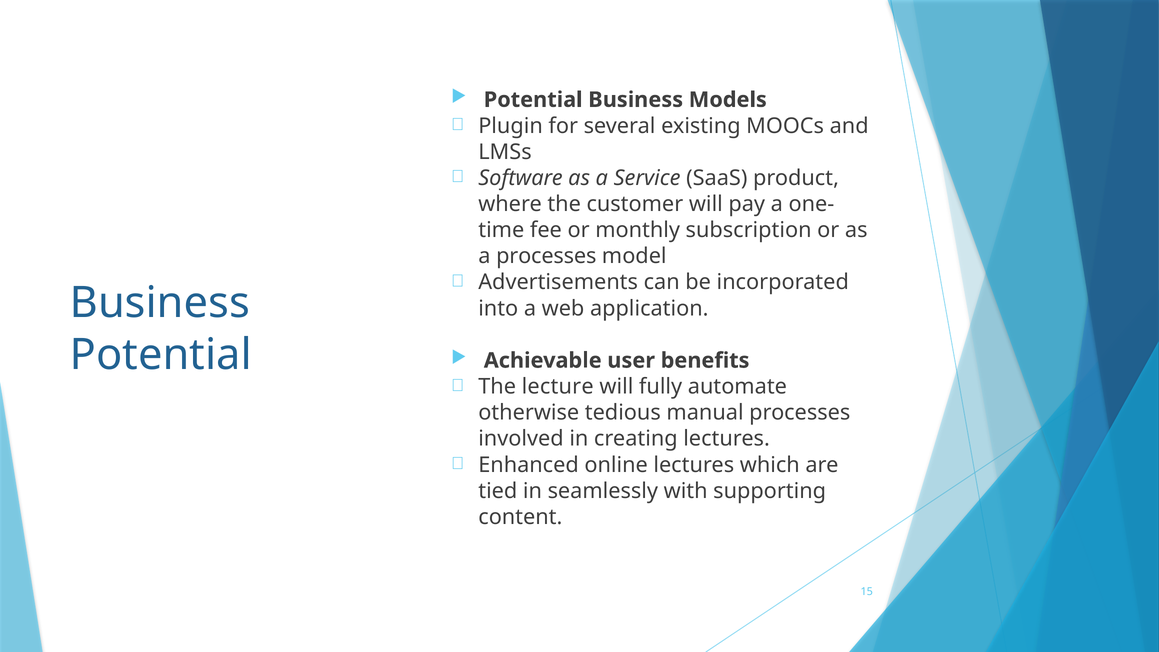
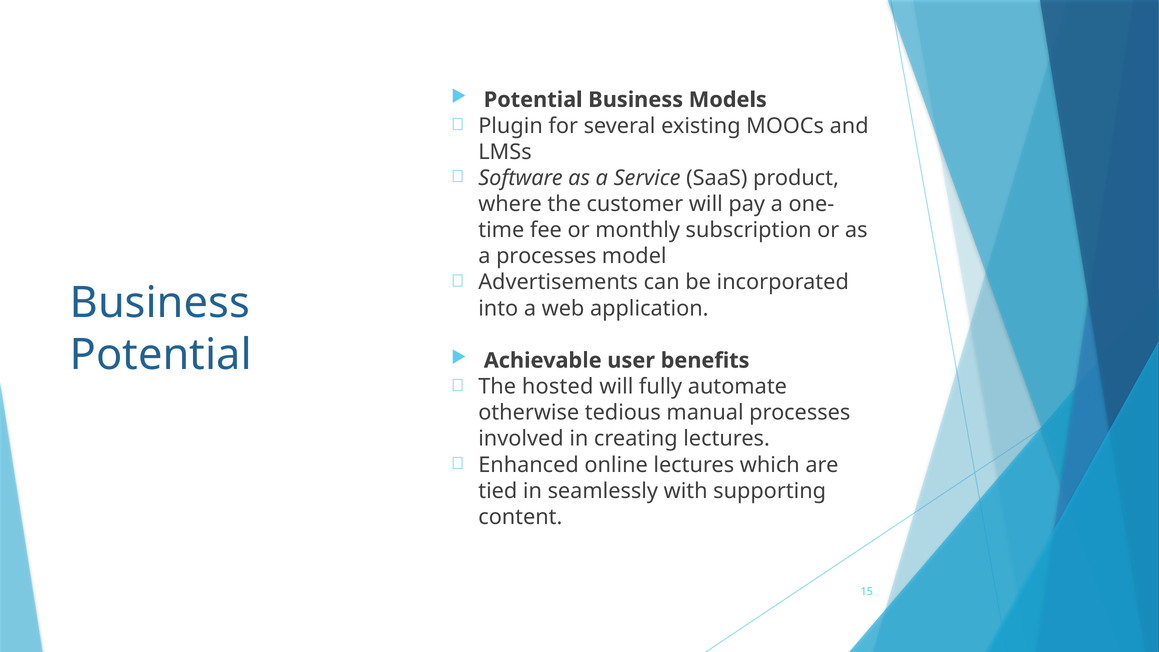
lecture: lecture -> hosted (558, 387)
